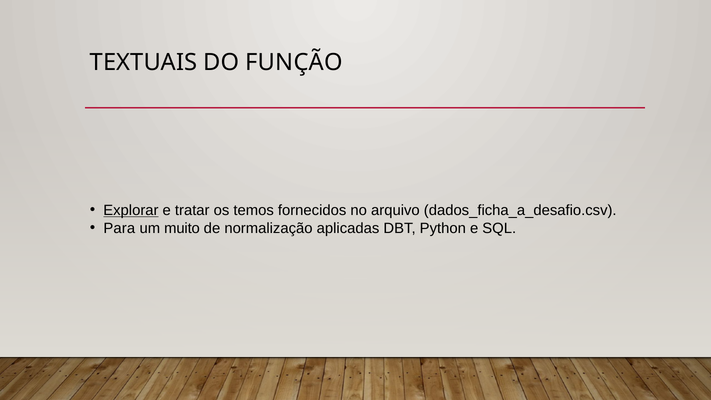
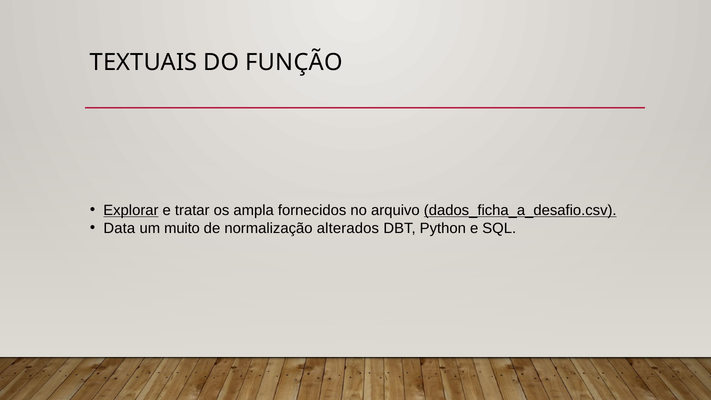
temos: temos -> ampla (254, 210)
dados_ficha_a_desafio.csv underline: none -> present (520, 210)
Para: Para -> Data (119, 228)
aplicadas: aplicadas -> alterados (348, 228)
